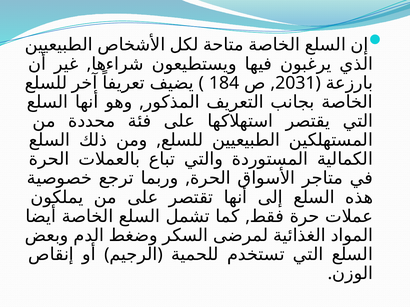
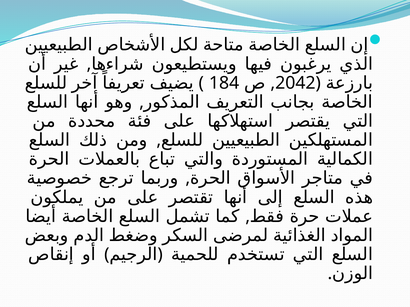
2031: 2031 -> 2042 (295, 83)
